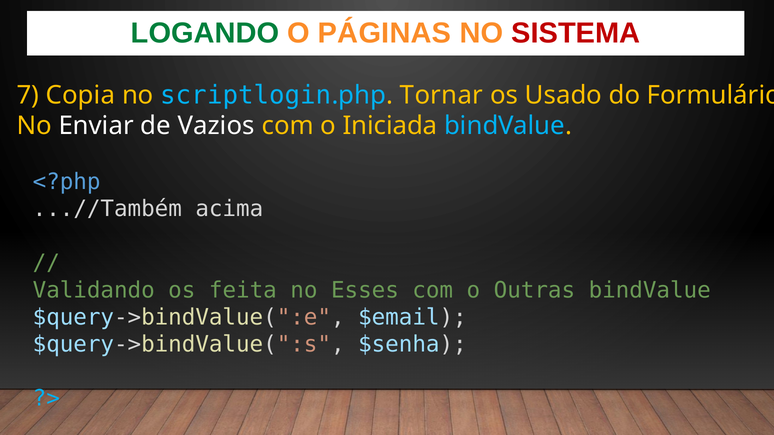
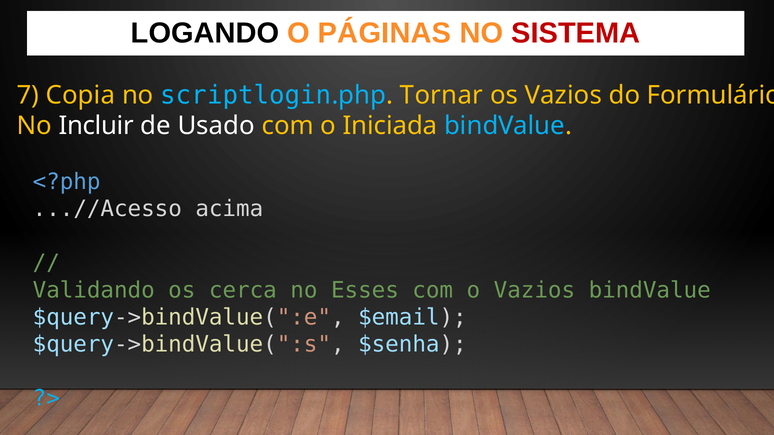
LOGANDO colour: green -> black (205, 33)
os Usado: Usado -> Vazios (563, 95)
Enviar: Enviar -> Incluir (96, 126)
Vazios: Vazios -> Usado (216, 126)
...//Também: ...//Também -> ...//Acesso (107, 209)
feita: feita -> cerca (243, 290)
o Outras: Outras -> Vazios (534, 290)
